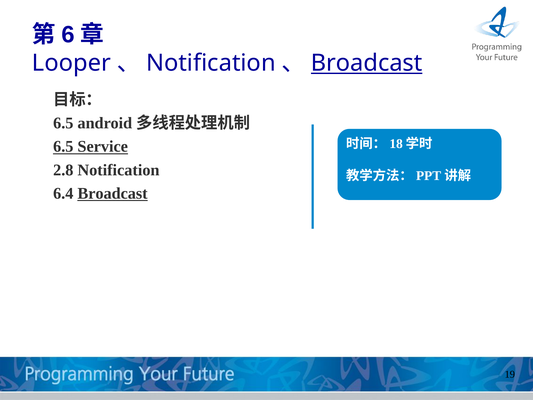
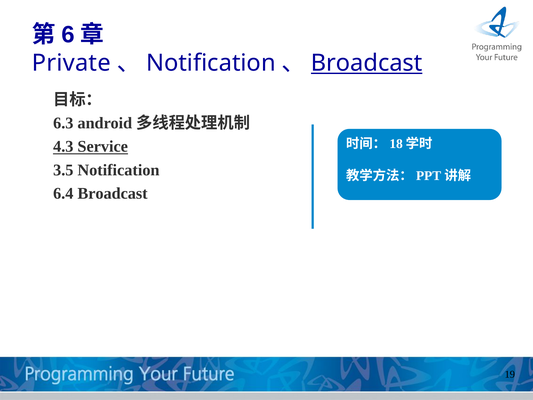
Looper: Looper -> Private (71, 63)
6.5: 6.5 -> 6.3 (63, 123)
6.5: 6.5 -> 4.3 (63, 147)
2.8: 2.8 -> 3.5 (63, 170)
Broadcast underline: present -> none (113, 193)
